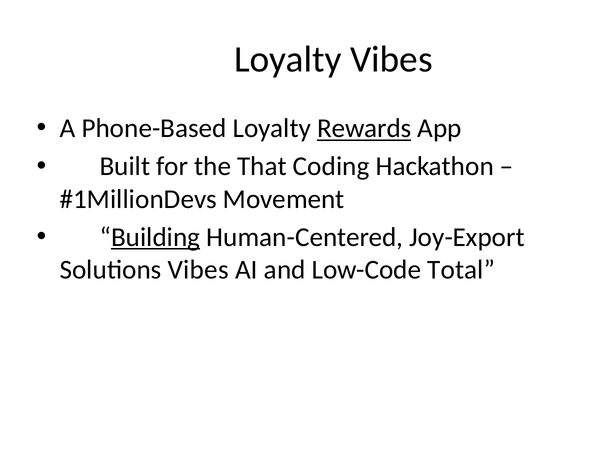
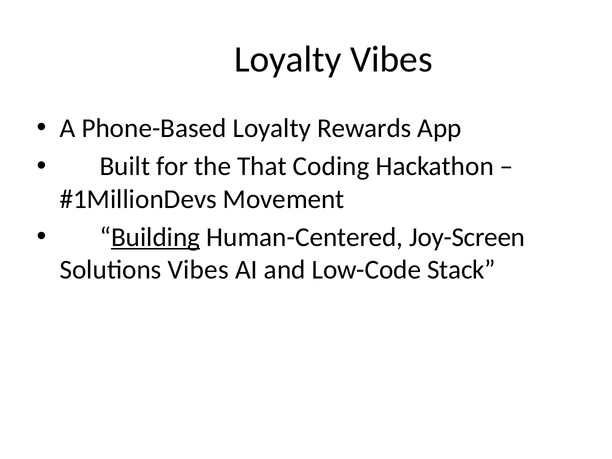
Rewards underline: present -> none (364, 128)
Joy-Export: Joy-Export -> Joy-Screen (467, 237)
Total: Total -> Stack (461, 270)
